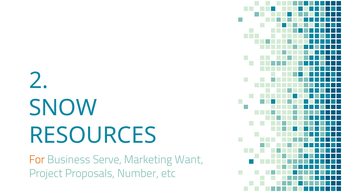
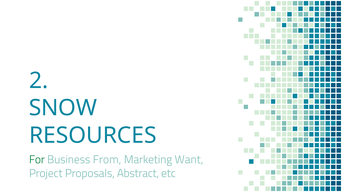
For colour: orange -> green (37, 160)
Serve: Serve -> From (107, 160)
Number: Number -> Abstract (138, 174)
